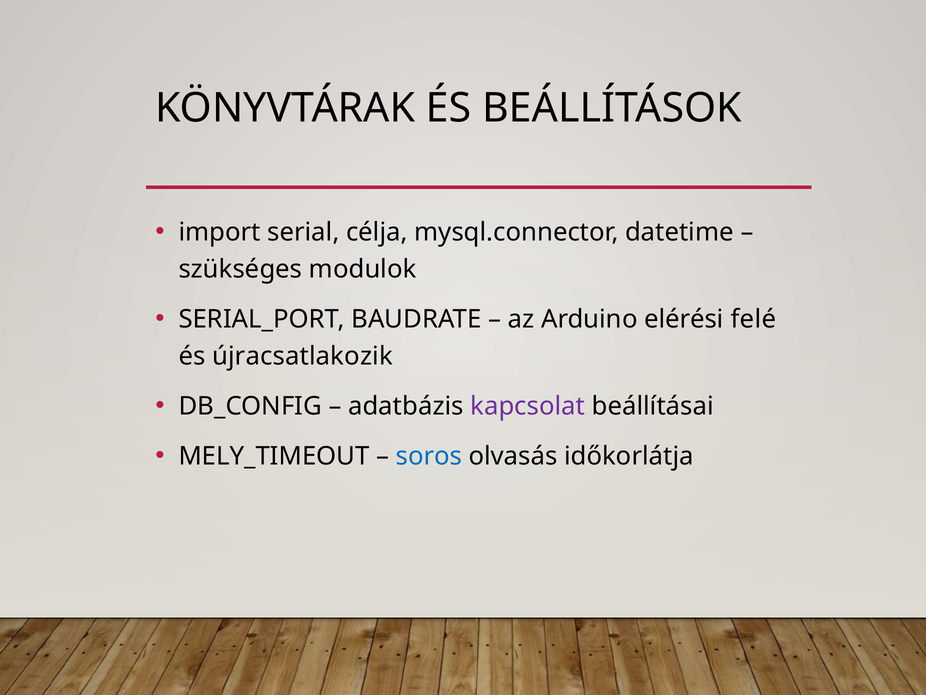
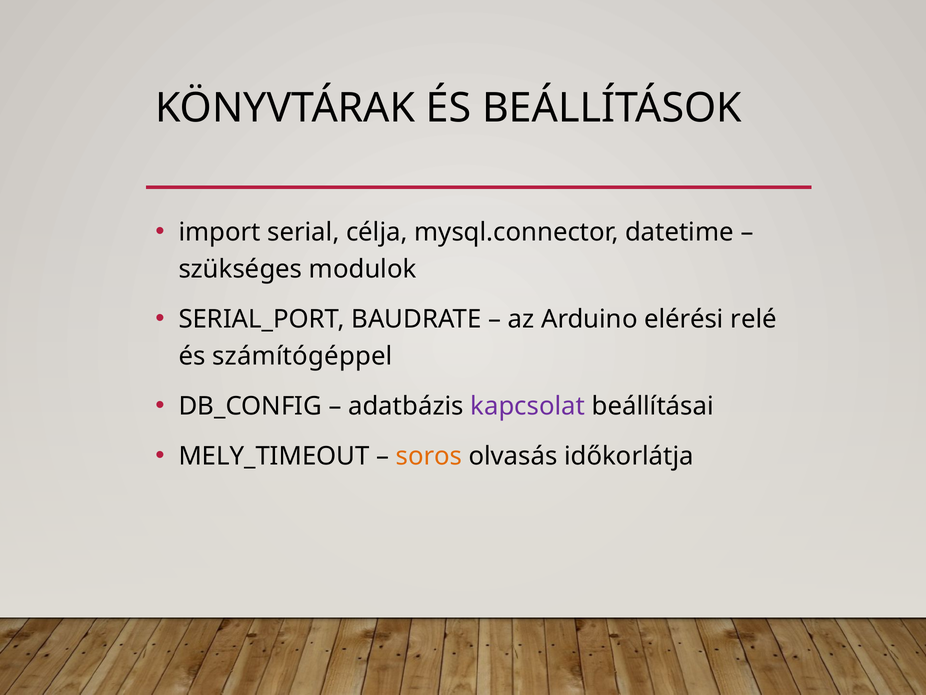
felé: felé -> relé (754, 319)
újracsatlakozik: újracsatlakozik -> számítógéppel (302, 356)
soros colour: blue -> orange (429, 456)
